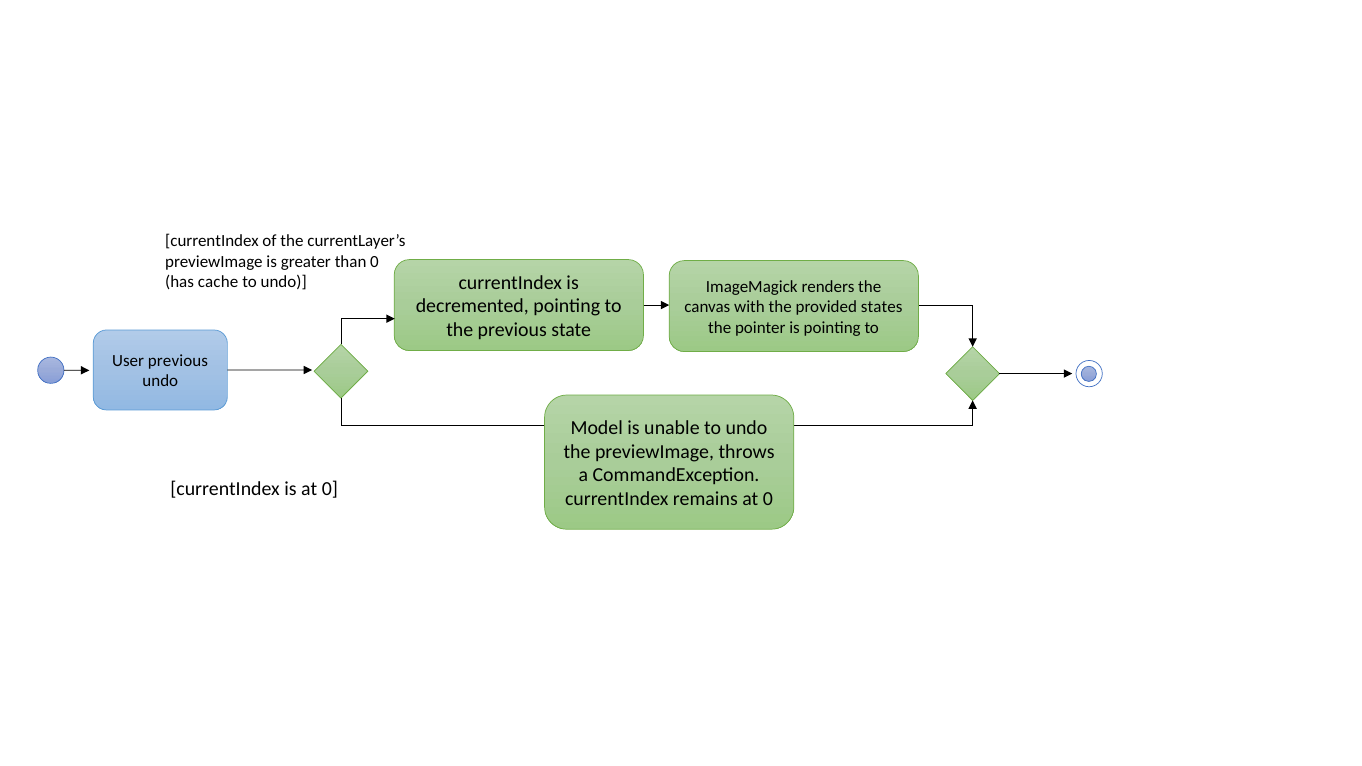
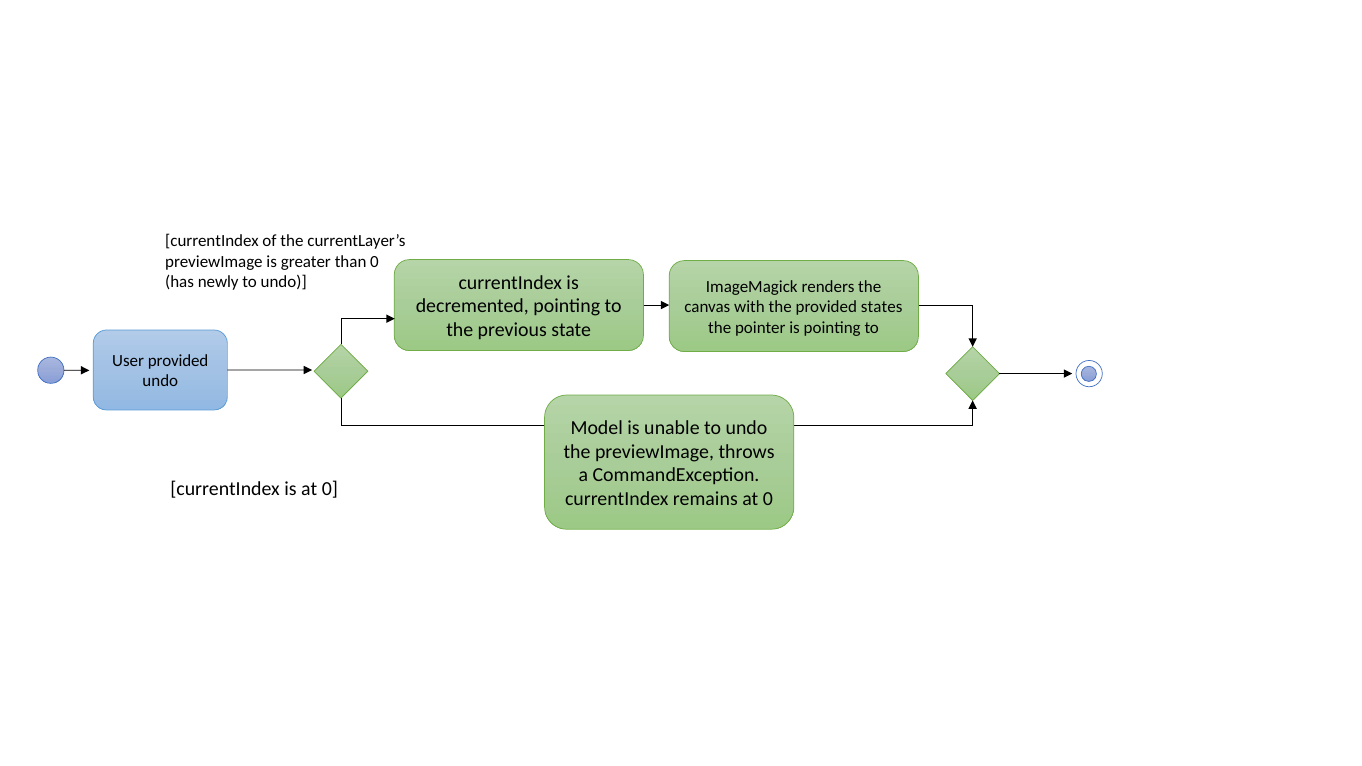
cache: cache -> newly (218, 282)
User previous: previous -> provided (178, 361)
